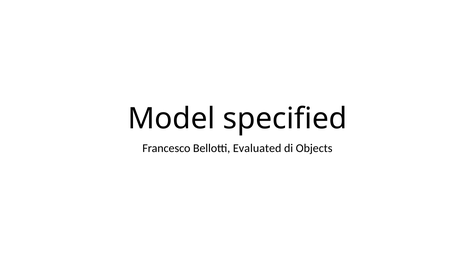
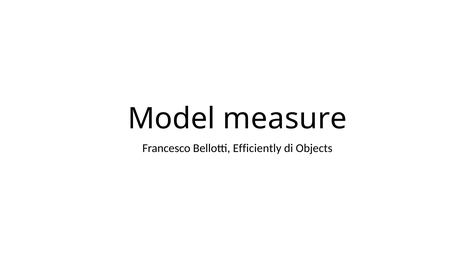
specified: specified -> measure (285, 119)
Evaluated: Evaluated -> Efficiently (257, 148)
